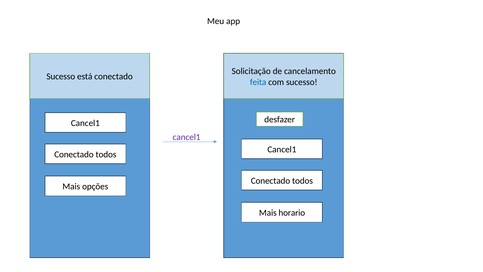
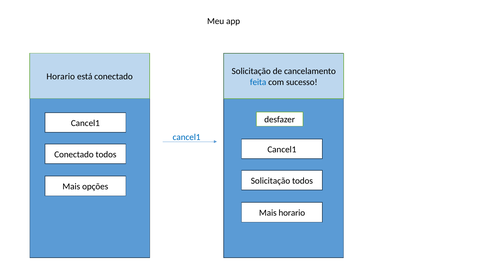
Sucesso: Sucesso -> Horario (61, 76)
cancel1 colour: purple -> blue (187, 137)
Conectado: Conectado -> Solicitação (270, 181)
